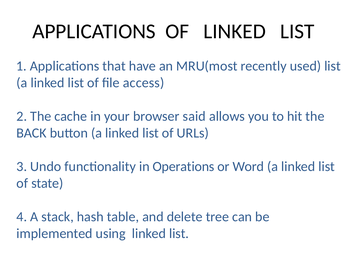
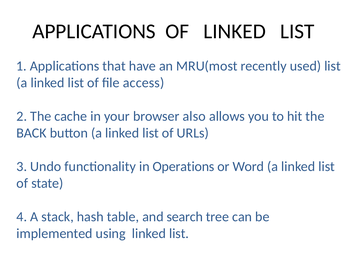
said: said -> also (194, 116)
delete: delete -> search (185, 217)
